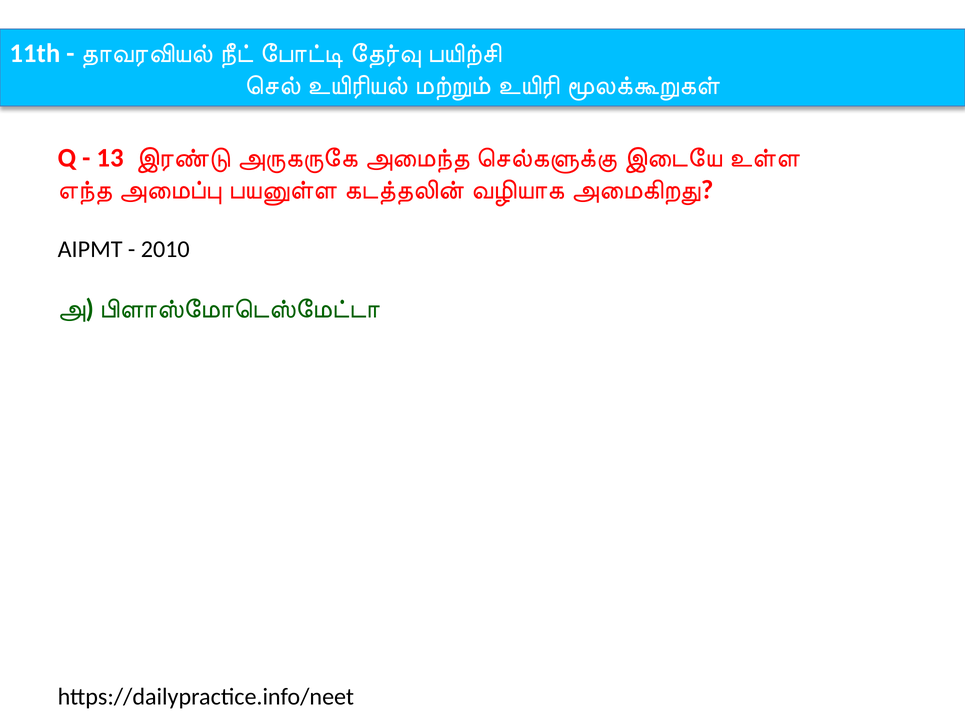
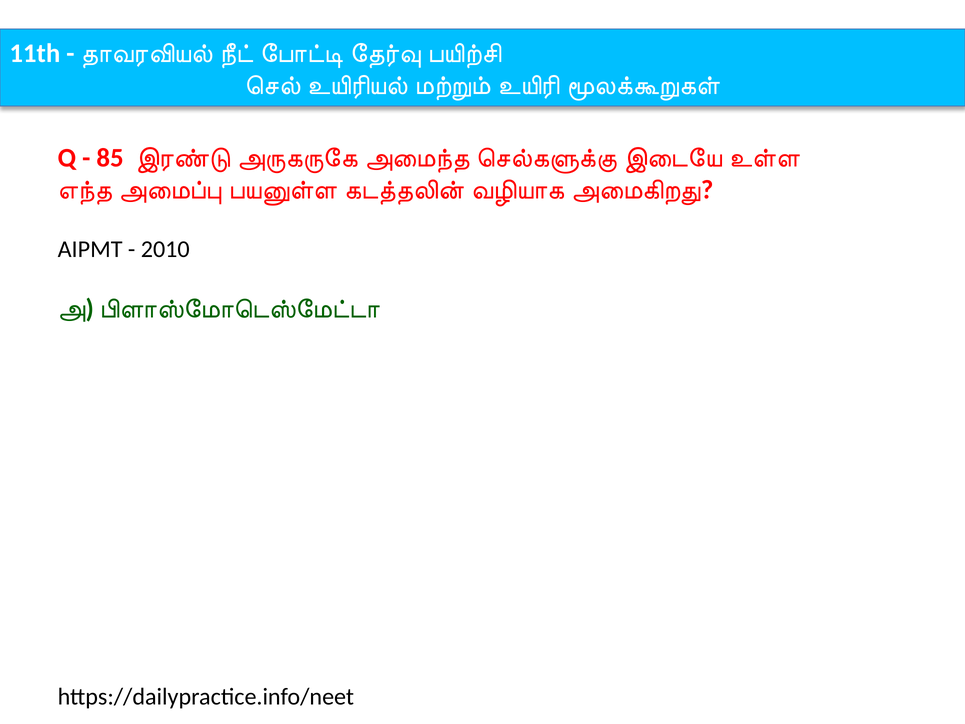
13: 13 -> 85 (110, 158)
